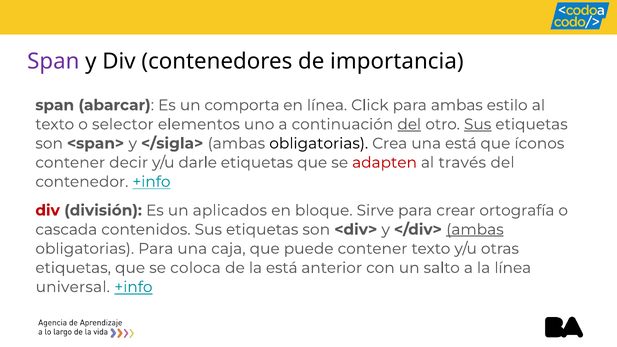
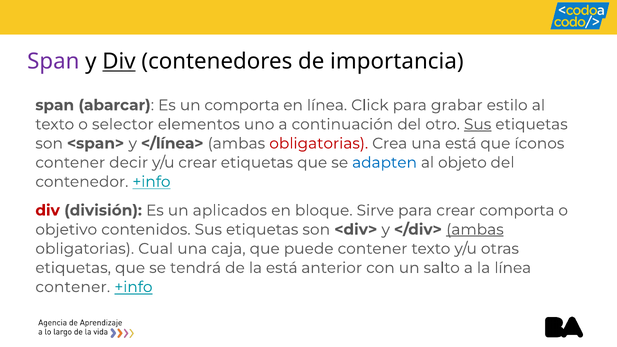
Div underline: none -> present (119, 61)
para ambas: ambas -> grabar (457, 105)
del underline: present -> none (409, 124)
</sigla>: </sigla> -> </línea> (172, 143)
obligatorias colour: black -> red (319, 143)
y/u darle: darle -> crear (198, 163)
adapten colour: red -> blue (385, 163)
través: través -> objeto (462, 163)
crear ortografía: ortografía -> comporta (517, 210)
cascada: cascada -> objetivo (66, 230)
obligatorias Para: Para -> Cual (156, 249)
coloca: coloca -> tendrá (196, 268)
universal: universal -> contener (73, 287)
